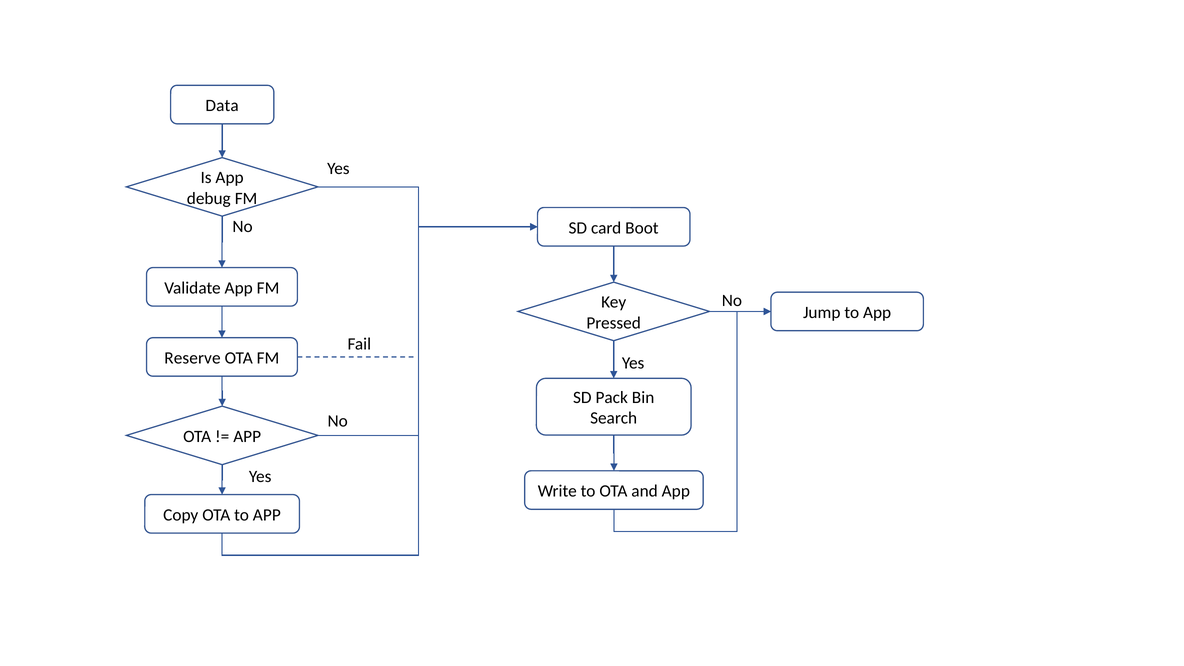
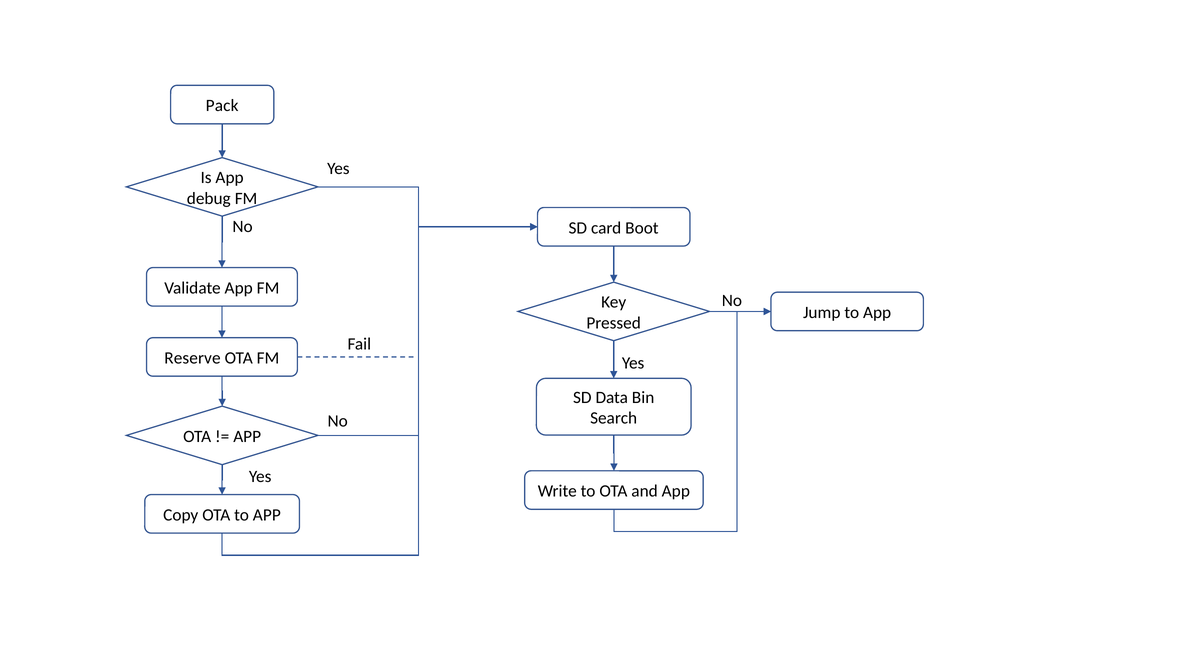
Data: Data -> Pack (222, 106)
Pack: Pack -> Data (612, 397)
